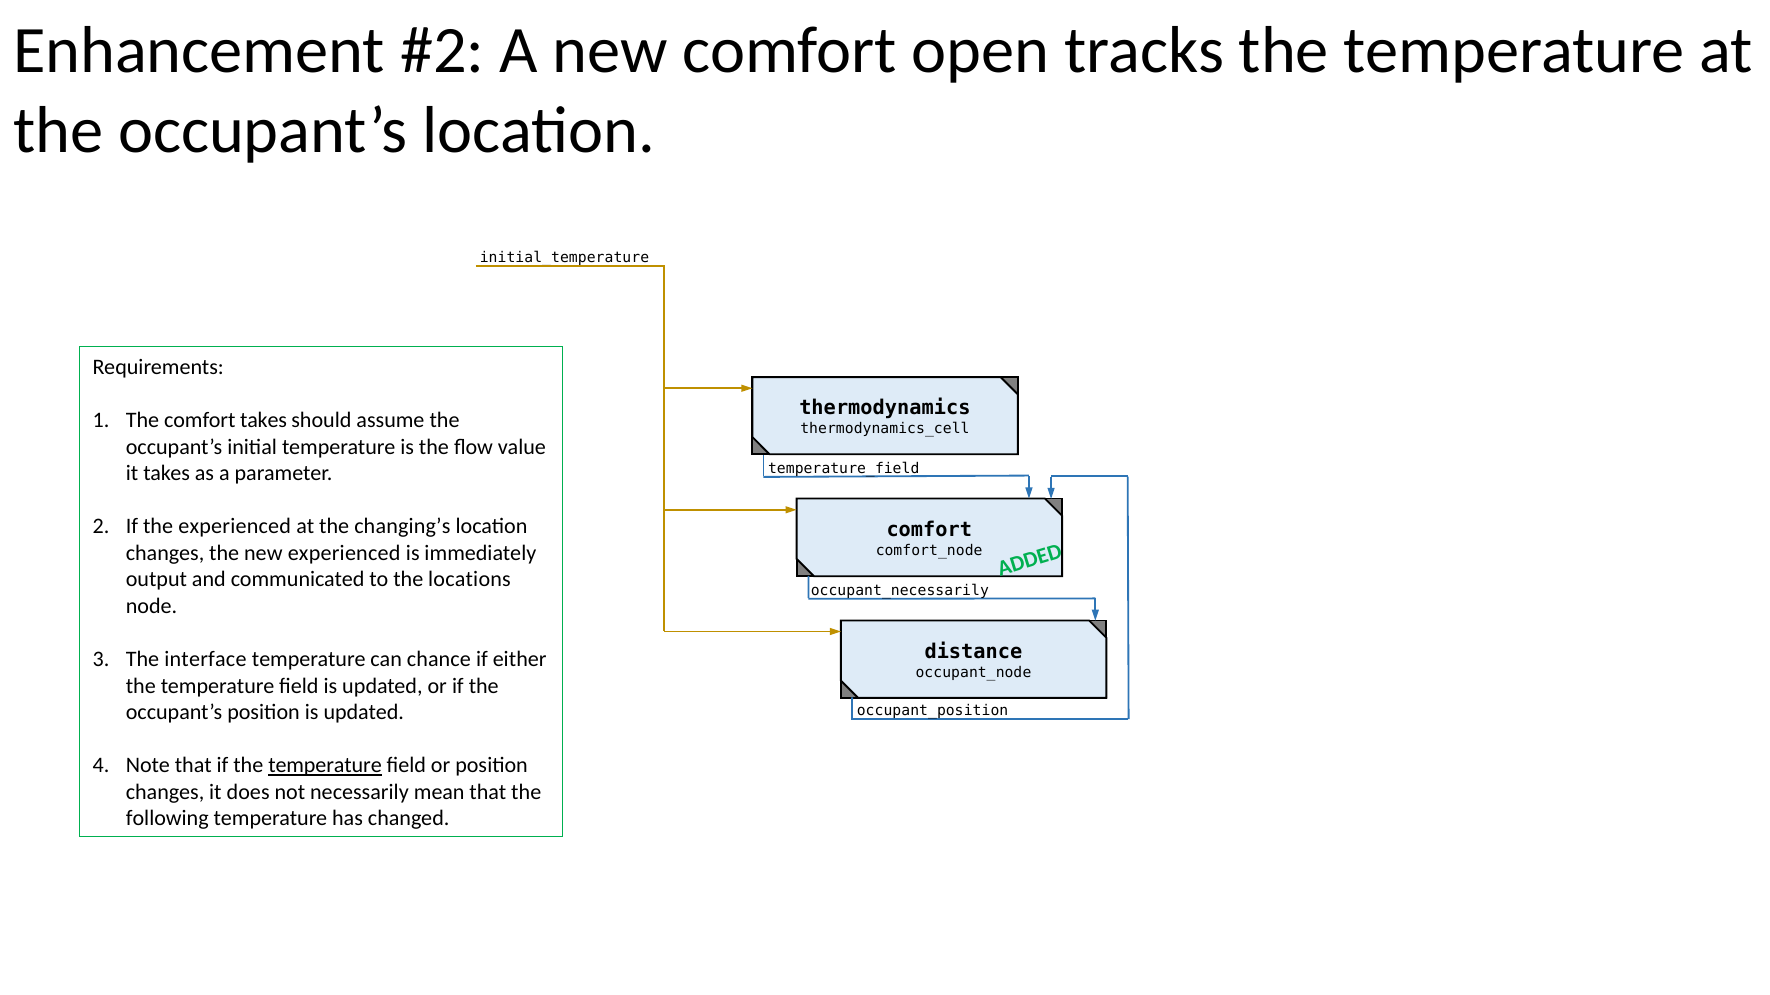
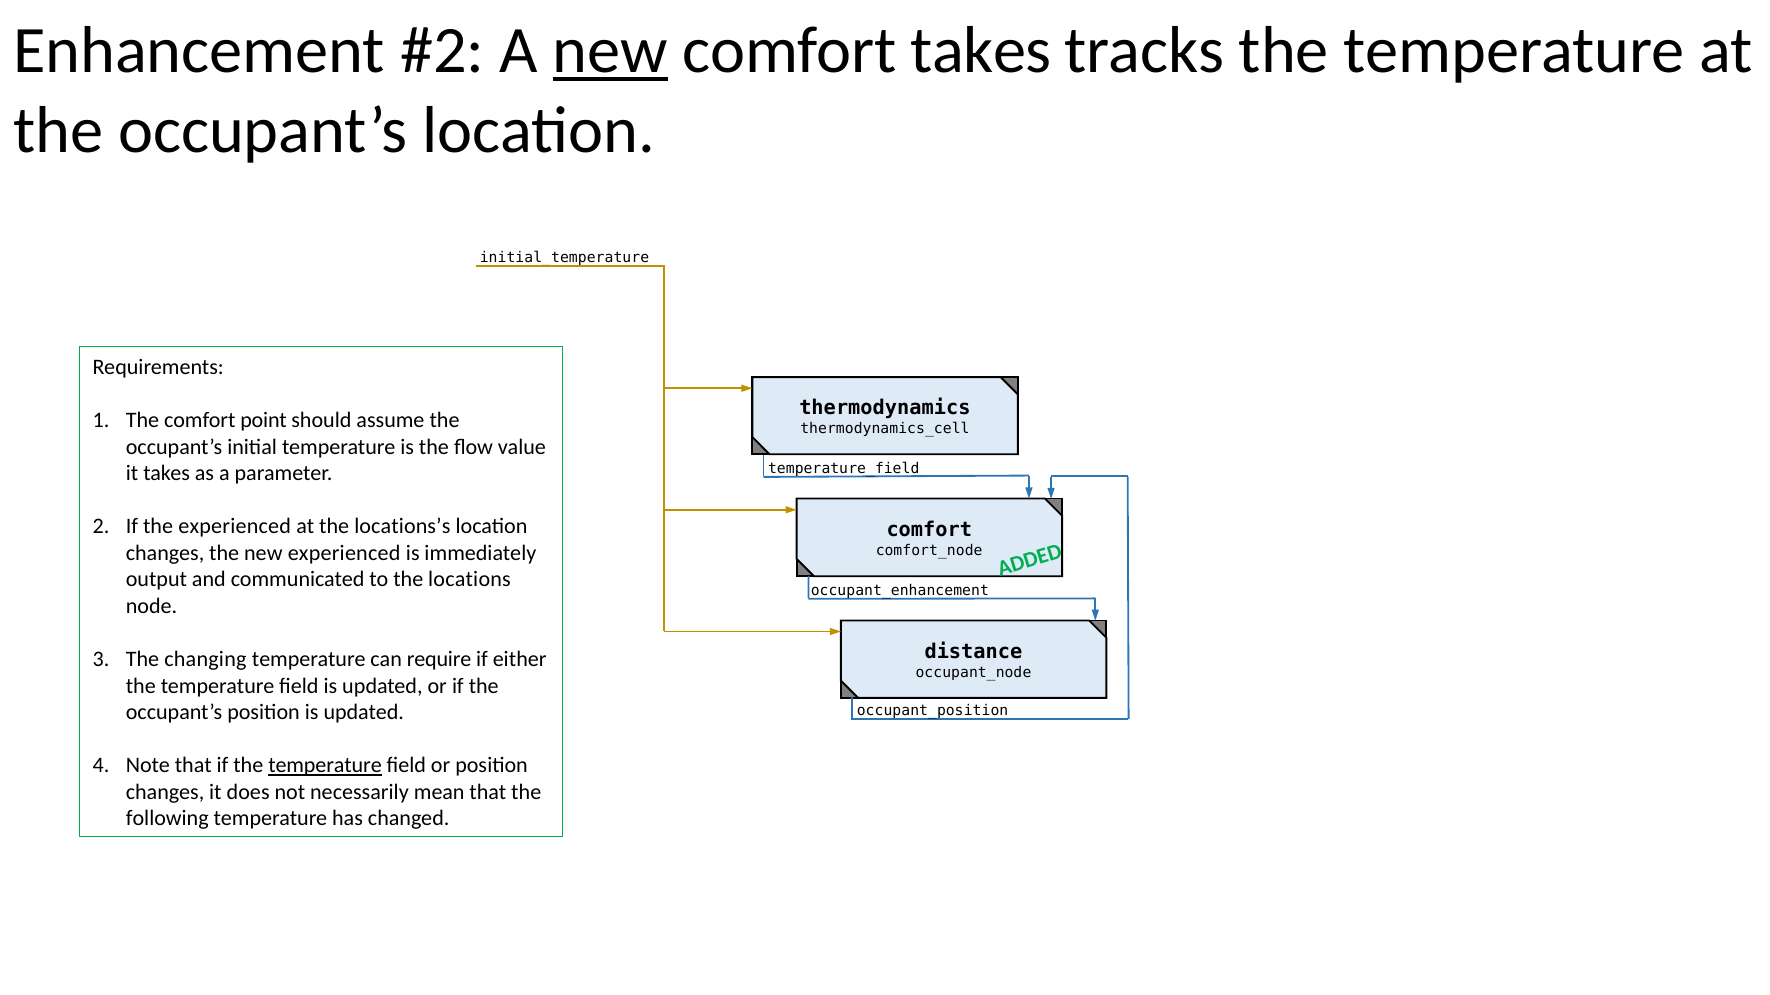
new underline: none -> present (610, 51)
comfort open: open -> takes (981, 51)
comfort takes: takes -> point (264, 421)
changing’s: changing’s -> locations’s (402, 527)
occupant_necessarily: occupant_necessarily -> occupant_enhancement (900, 591)
interface: interface -> changing (205, 660)
chance: chance -> require (439, 660)
